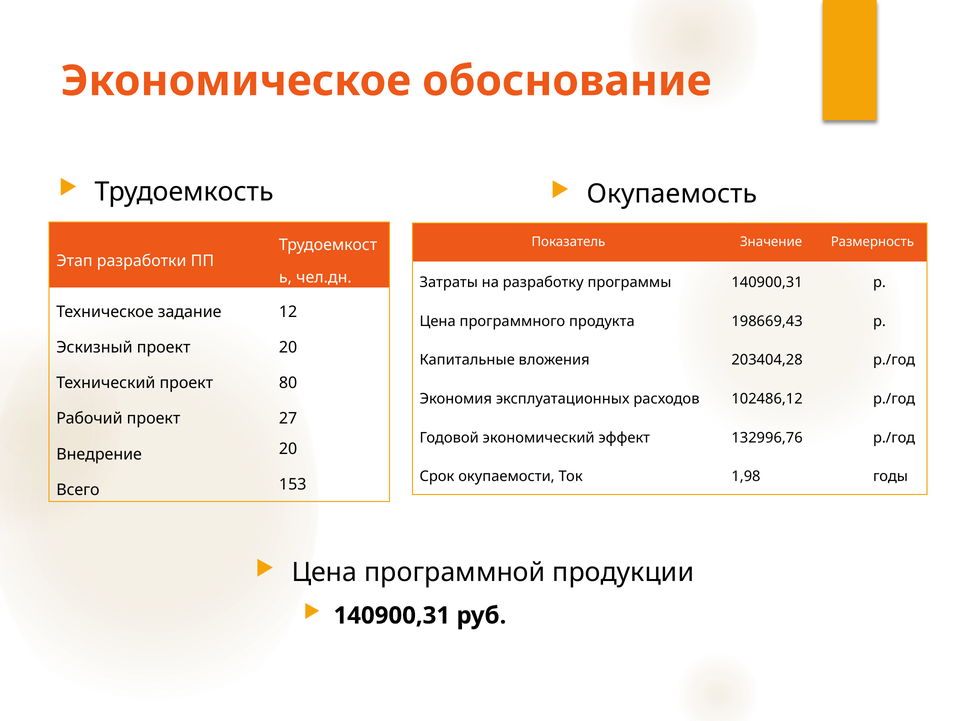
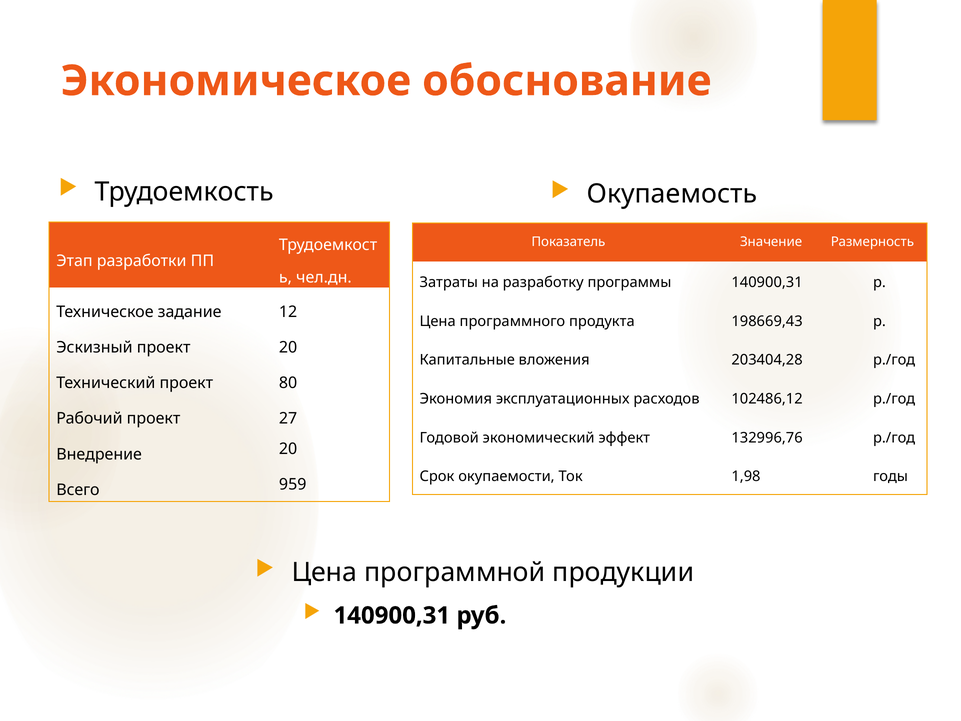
153: 153 -> 959 (293, 484)
